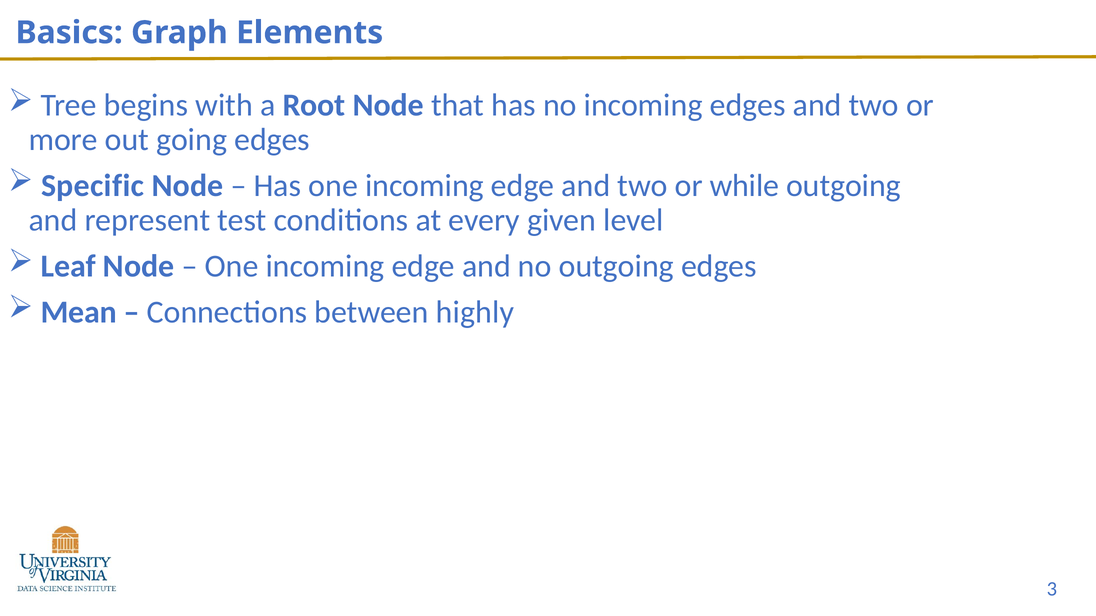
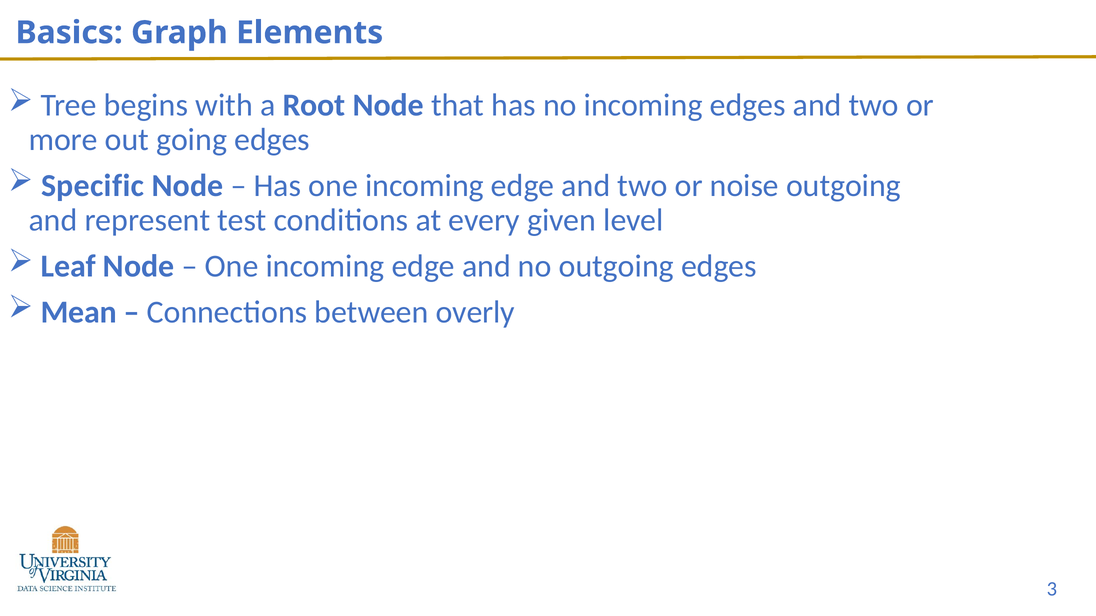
while: while -> noise (744, 186)
highly: highly -> overly (475, 312)
